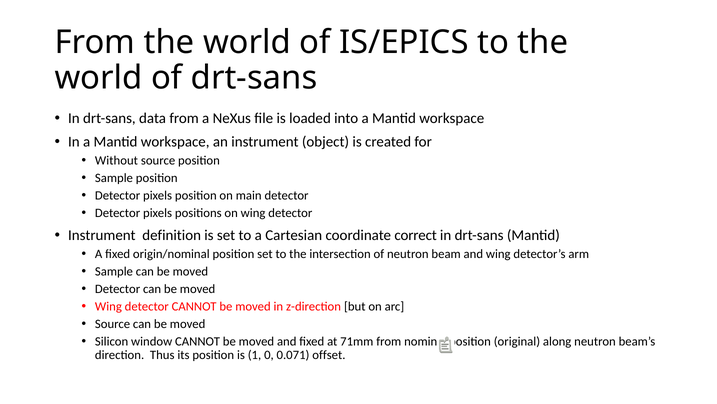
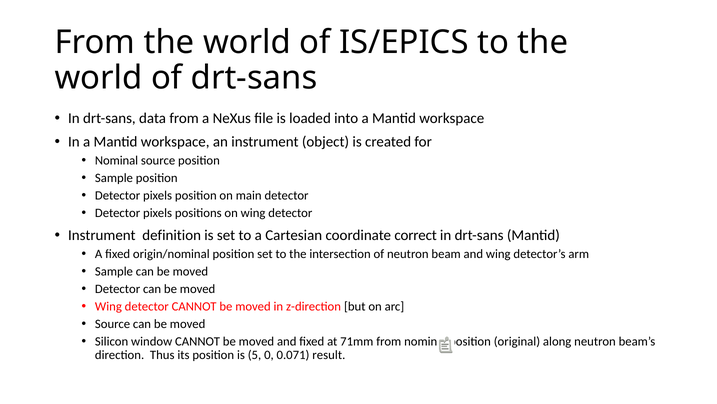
Without: Without -> Nominal (117, 160)
1: 1 -> 5 (254, 355)
offset: offset -> result (329, 355)
